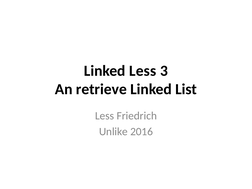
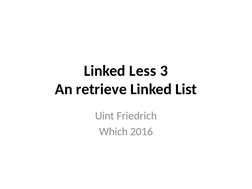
Less: Less -> Uint (105, 116)
Unlike: Unlike -> Which (113, 132)
